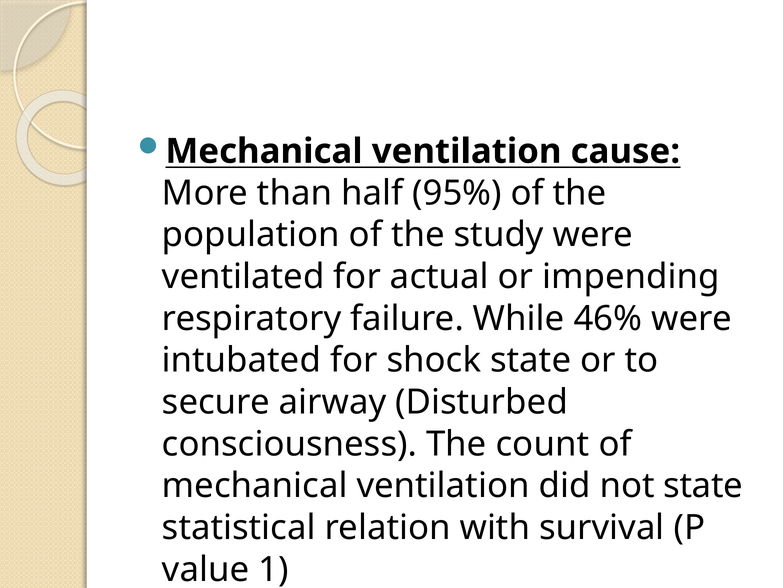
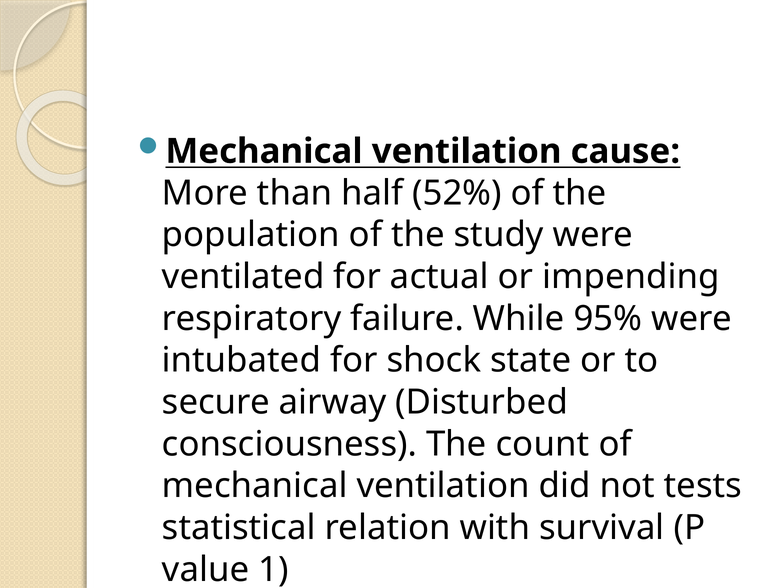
95%: 95% -> 52% (457, 193)
46%: 46% -> 95% (608, 318)
not state: state -> tests (703, 485)
